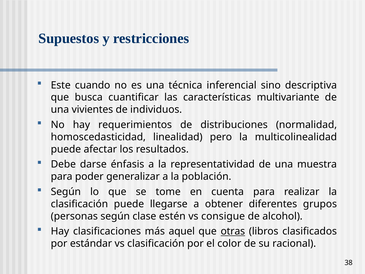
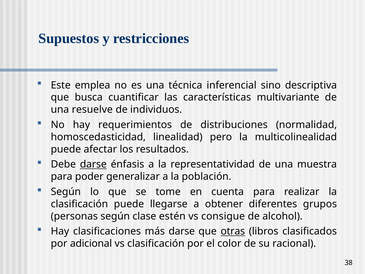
cuando: cuando -> emplea (93, 85)
vivientes: vivientes -> resuelve (92, 109)
darse underline: none -> present (93, 164)
más aquel: aquel -> darse (182, 231)
estándar: estándar -> adicional (91, 243)
